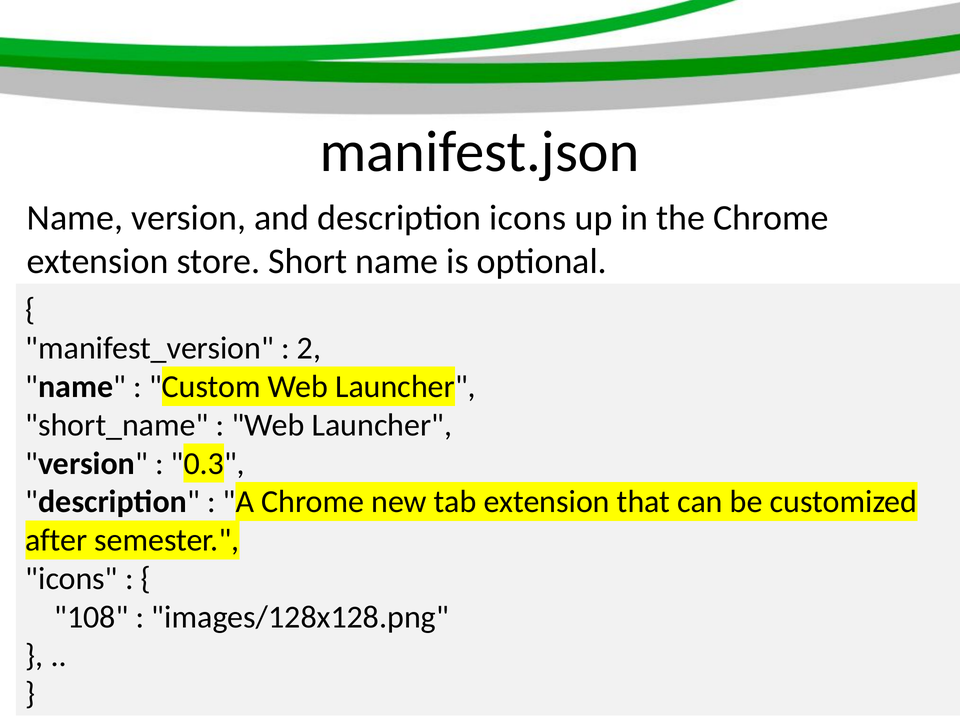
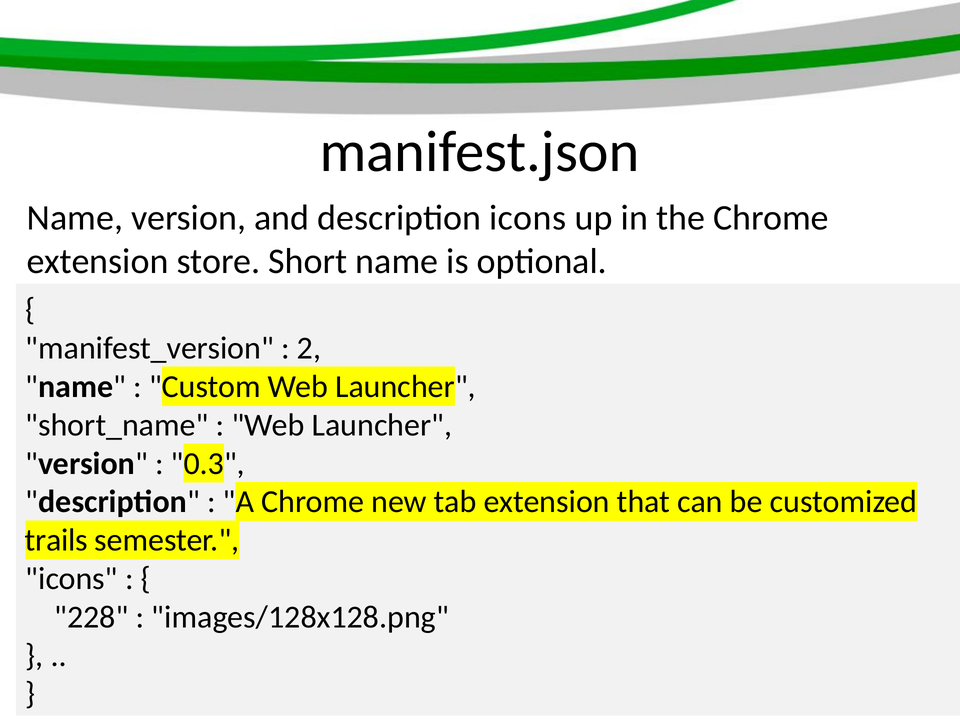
after: after -> trails (56, 540)
108: 108 -> 228 (91, 617)
